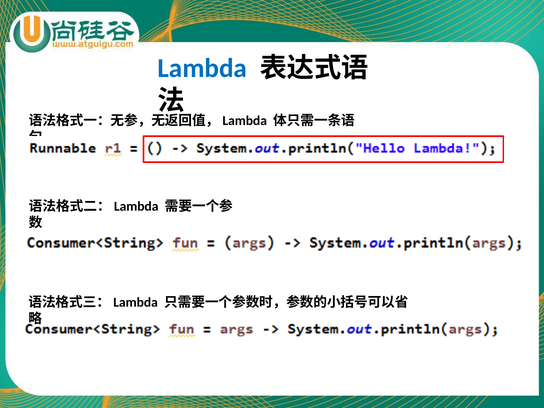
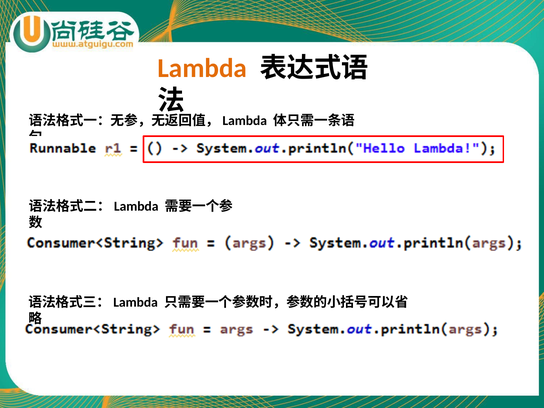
Lambda colour: blue -> orange (202, 68)
